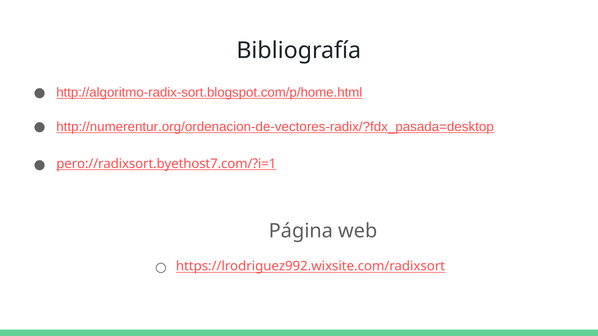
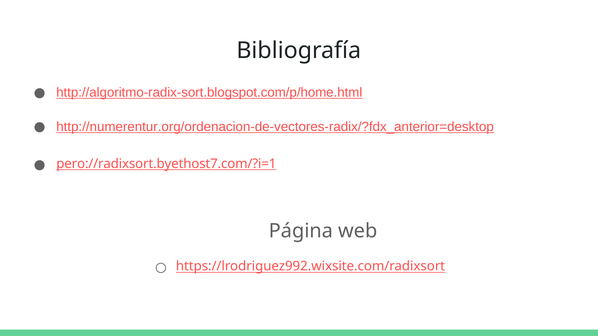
http://numerentur.org/ordenacion-de-vectores-radix/?fdx_pasada=desktop: http://numerentur.org/ordenacion-de-vectores-radix/?fdx_pasada=desktop -> http://numerentur.org/ordenacion-de-vectores-radix/?fdx_anterior=desktop (275, 127)
